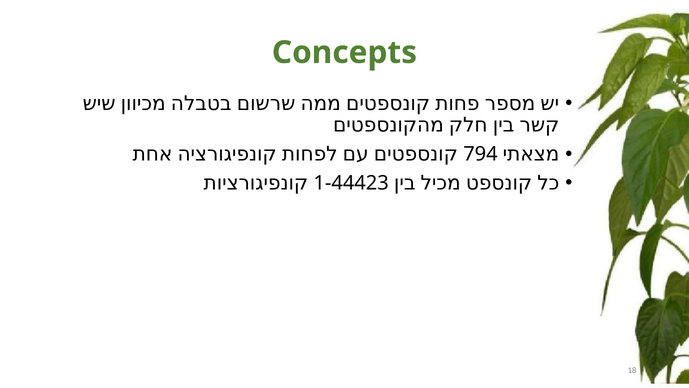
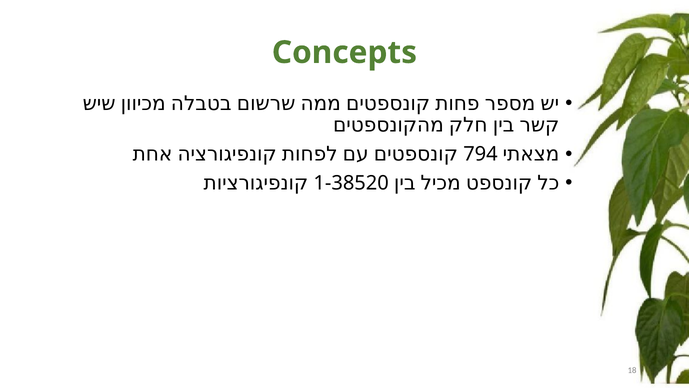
1-44423: 1-44423 -> 1-38520 (351, 183)
